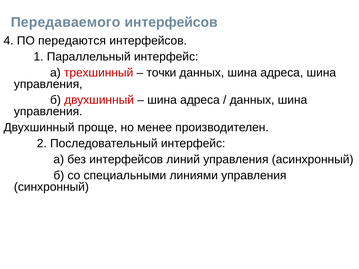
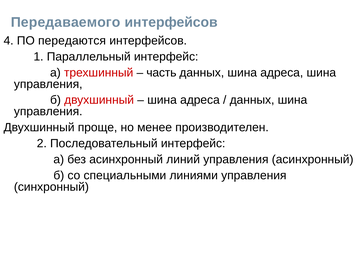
точки: точки -> часть (161, 73)
без интерфейсов: интерфейсов -> асинхронный (126, 160)
